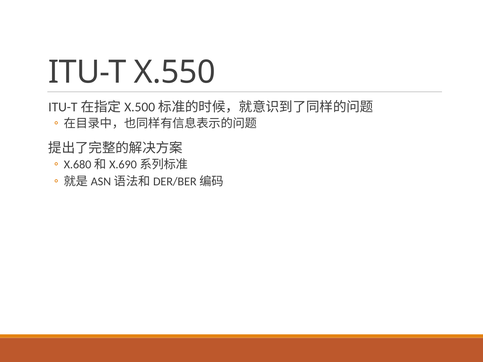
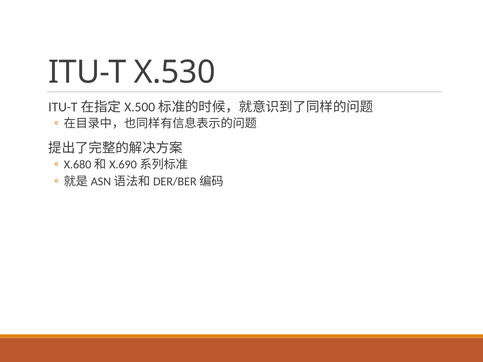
X.550: X.550 -> X.530 (175, 72)
